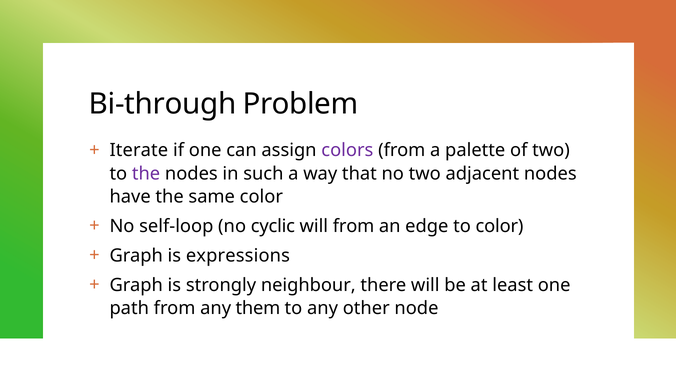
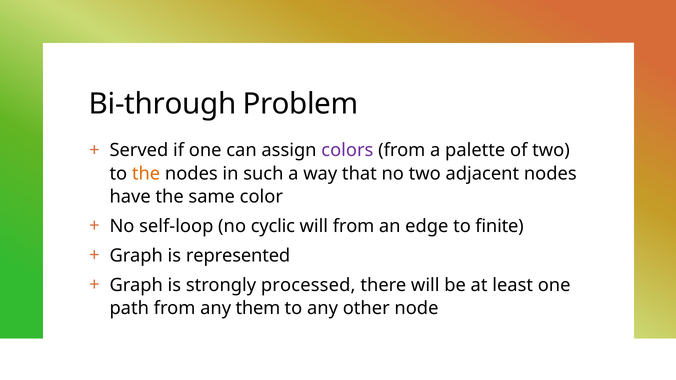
Iterate: Iterate -> Served (139, 151)
the colour: purple -> orange (146, 174)
to color: color -> finite (500, 226)
expressions: expressions -> represented (238, 256)
neighbour: neighbour -> processed (308, 285)
